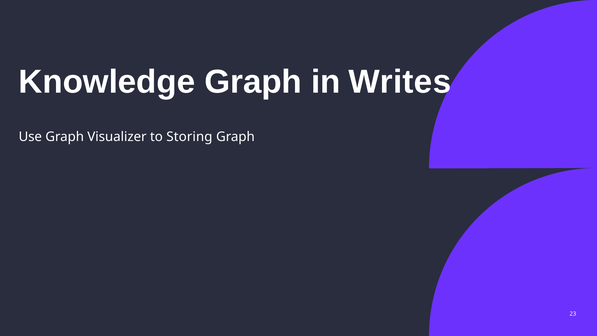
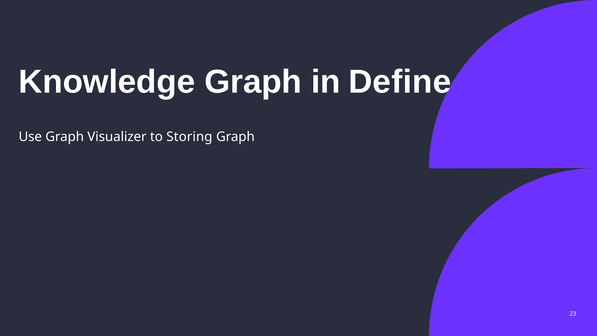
Writes: Writes -> Define (400, 82)
